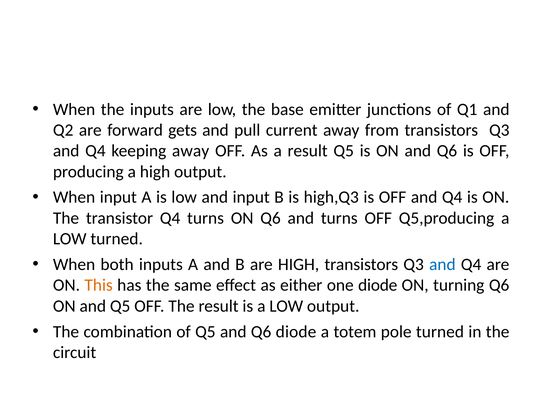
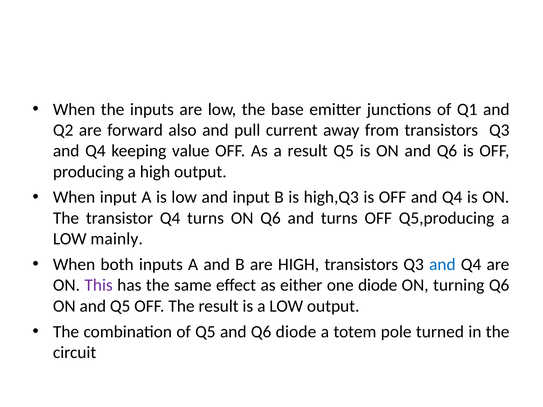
gets: gets -> also (182, 130)
keeping away: away -> value (191, 151)
LOW turned: turned -> mainly (117, 239)
This colour: orange -> purple (99, 285)
